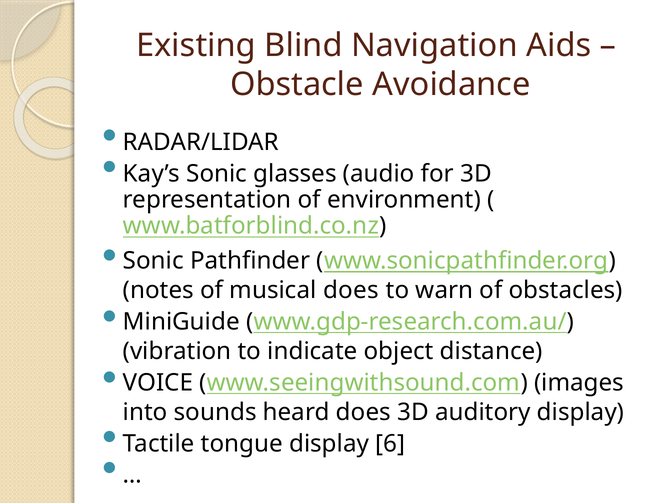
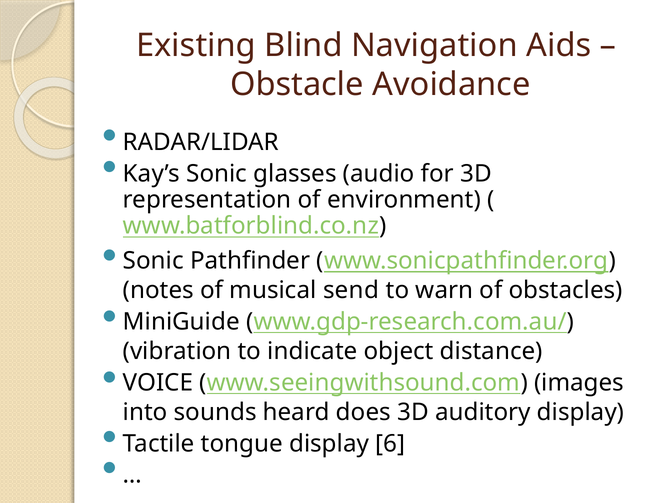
musical does: does -> send (351, 291)
